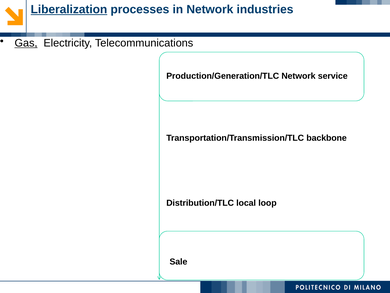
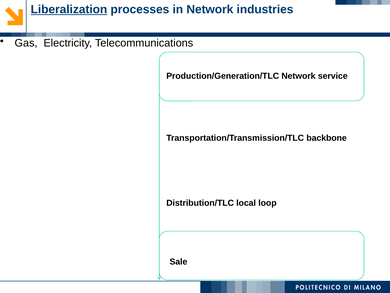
Gas underline: present -> none (26, 43)
